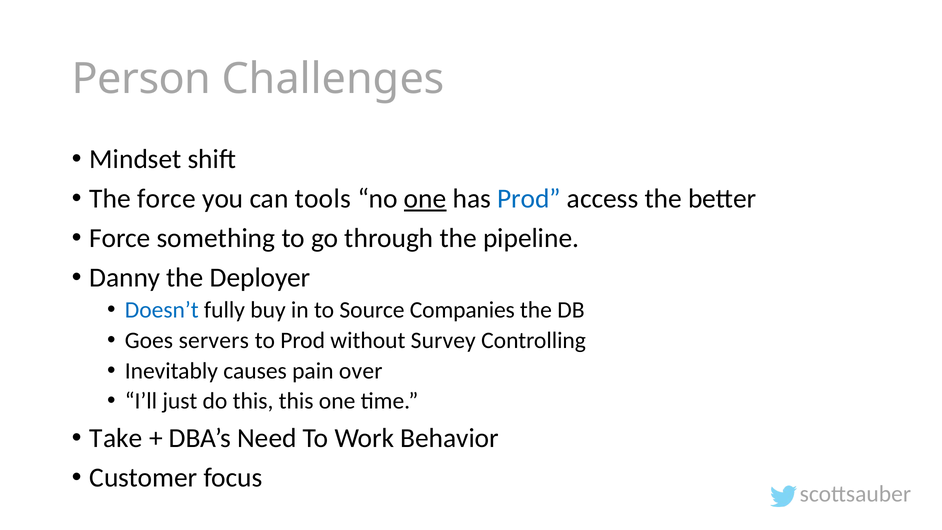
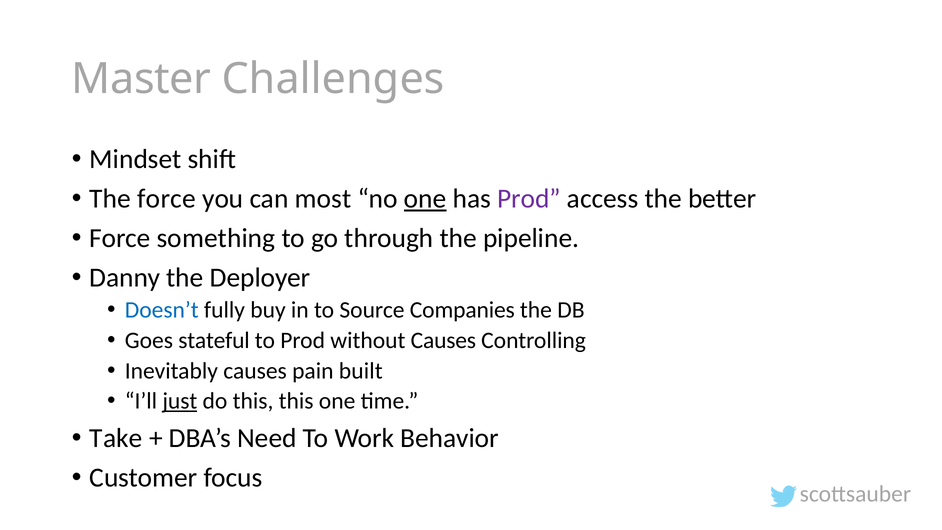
Person: Person -> Master (141, 79)
tools: tools -> most (323, 199)
Prod colour: blue -> purple (529, 199)
servers: servers -> stateful (214, 340)
without Survey: Survey -> Causes (443, 340)
over: over -> built (361, 371)
just underline: none -> present (180, 401)
